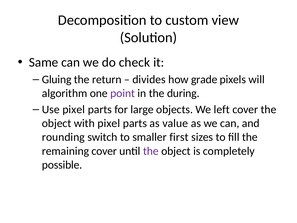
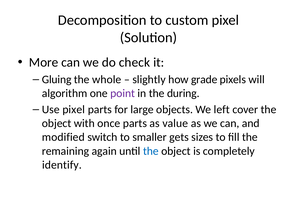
custom view: view -> pixel (225, 20)
Same: Same -> More (44, 62)
return: return -> whole (107, 79)
divides: divides -> slightly (149, 79)
with pixel: pixel -> once (109, 123)
rounding: rounding -> modified (63, 137)
first: first -> gets (179, 137)
remaining cover: cover -> again (104, 151)
the colour: purple -> blue (151, 151)
possible: possible -> identify (62, 165)
